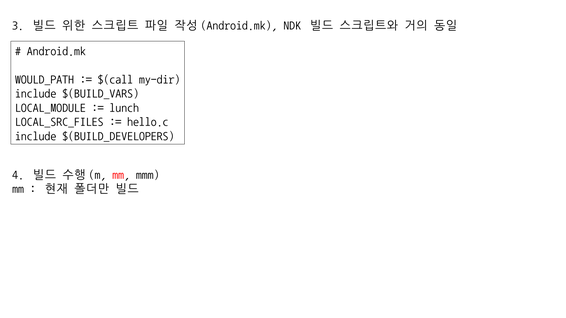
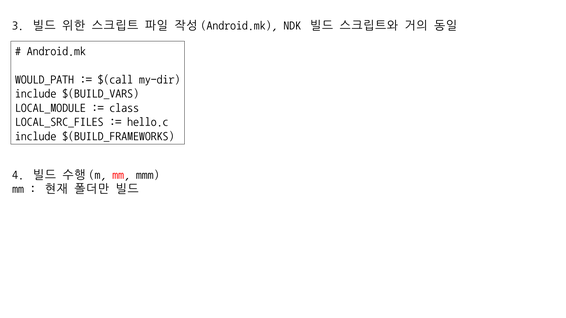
lunch: lunch -> class (124, 108)
$(BUILD_DEVELOPERS: $(BUILD_DEVELOPERS -> $(BUILD_FRAMEWORKS (118, 136)
